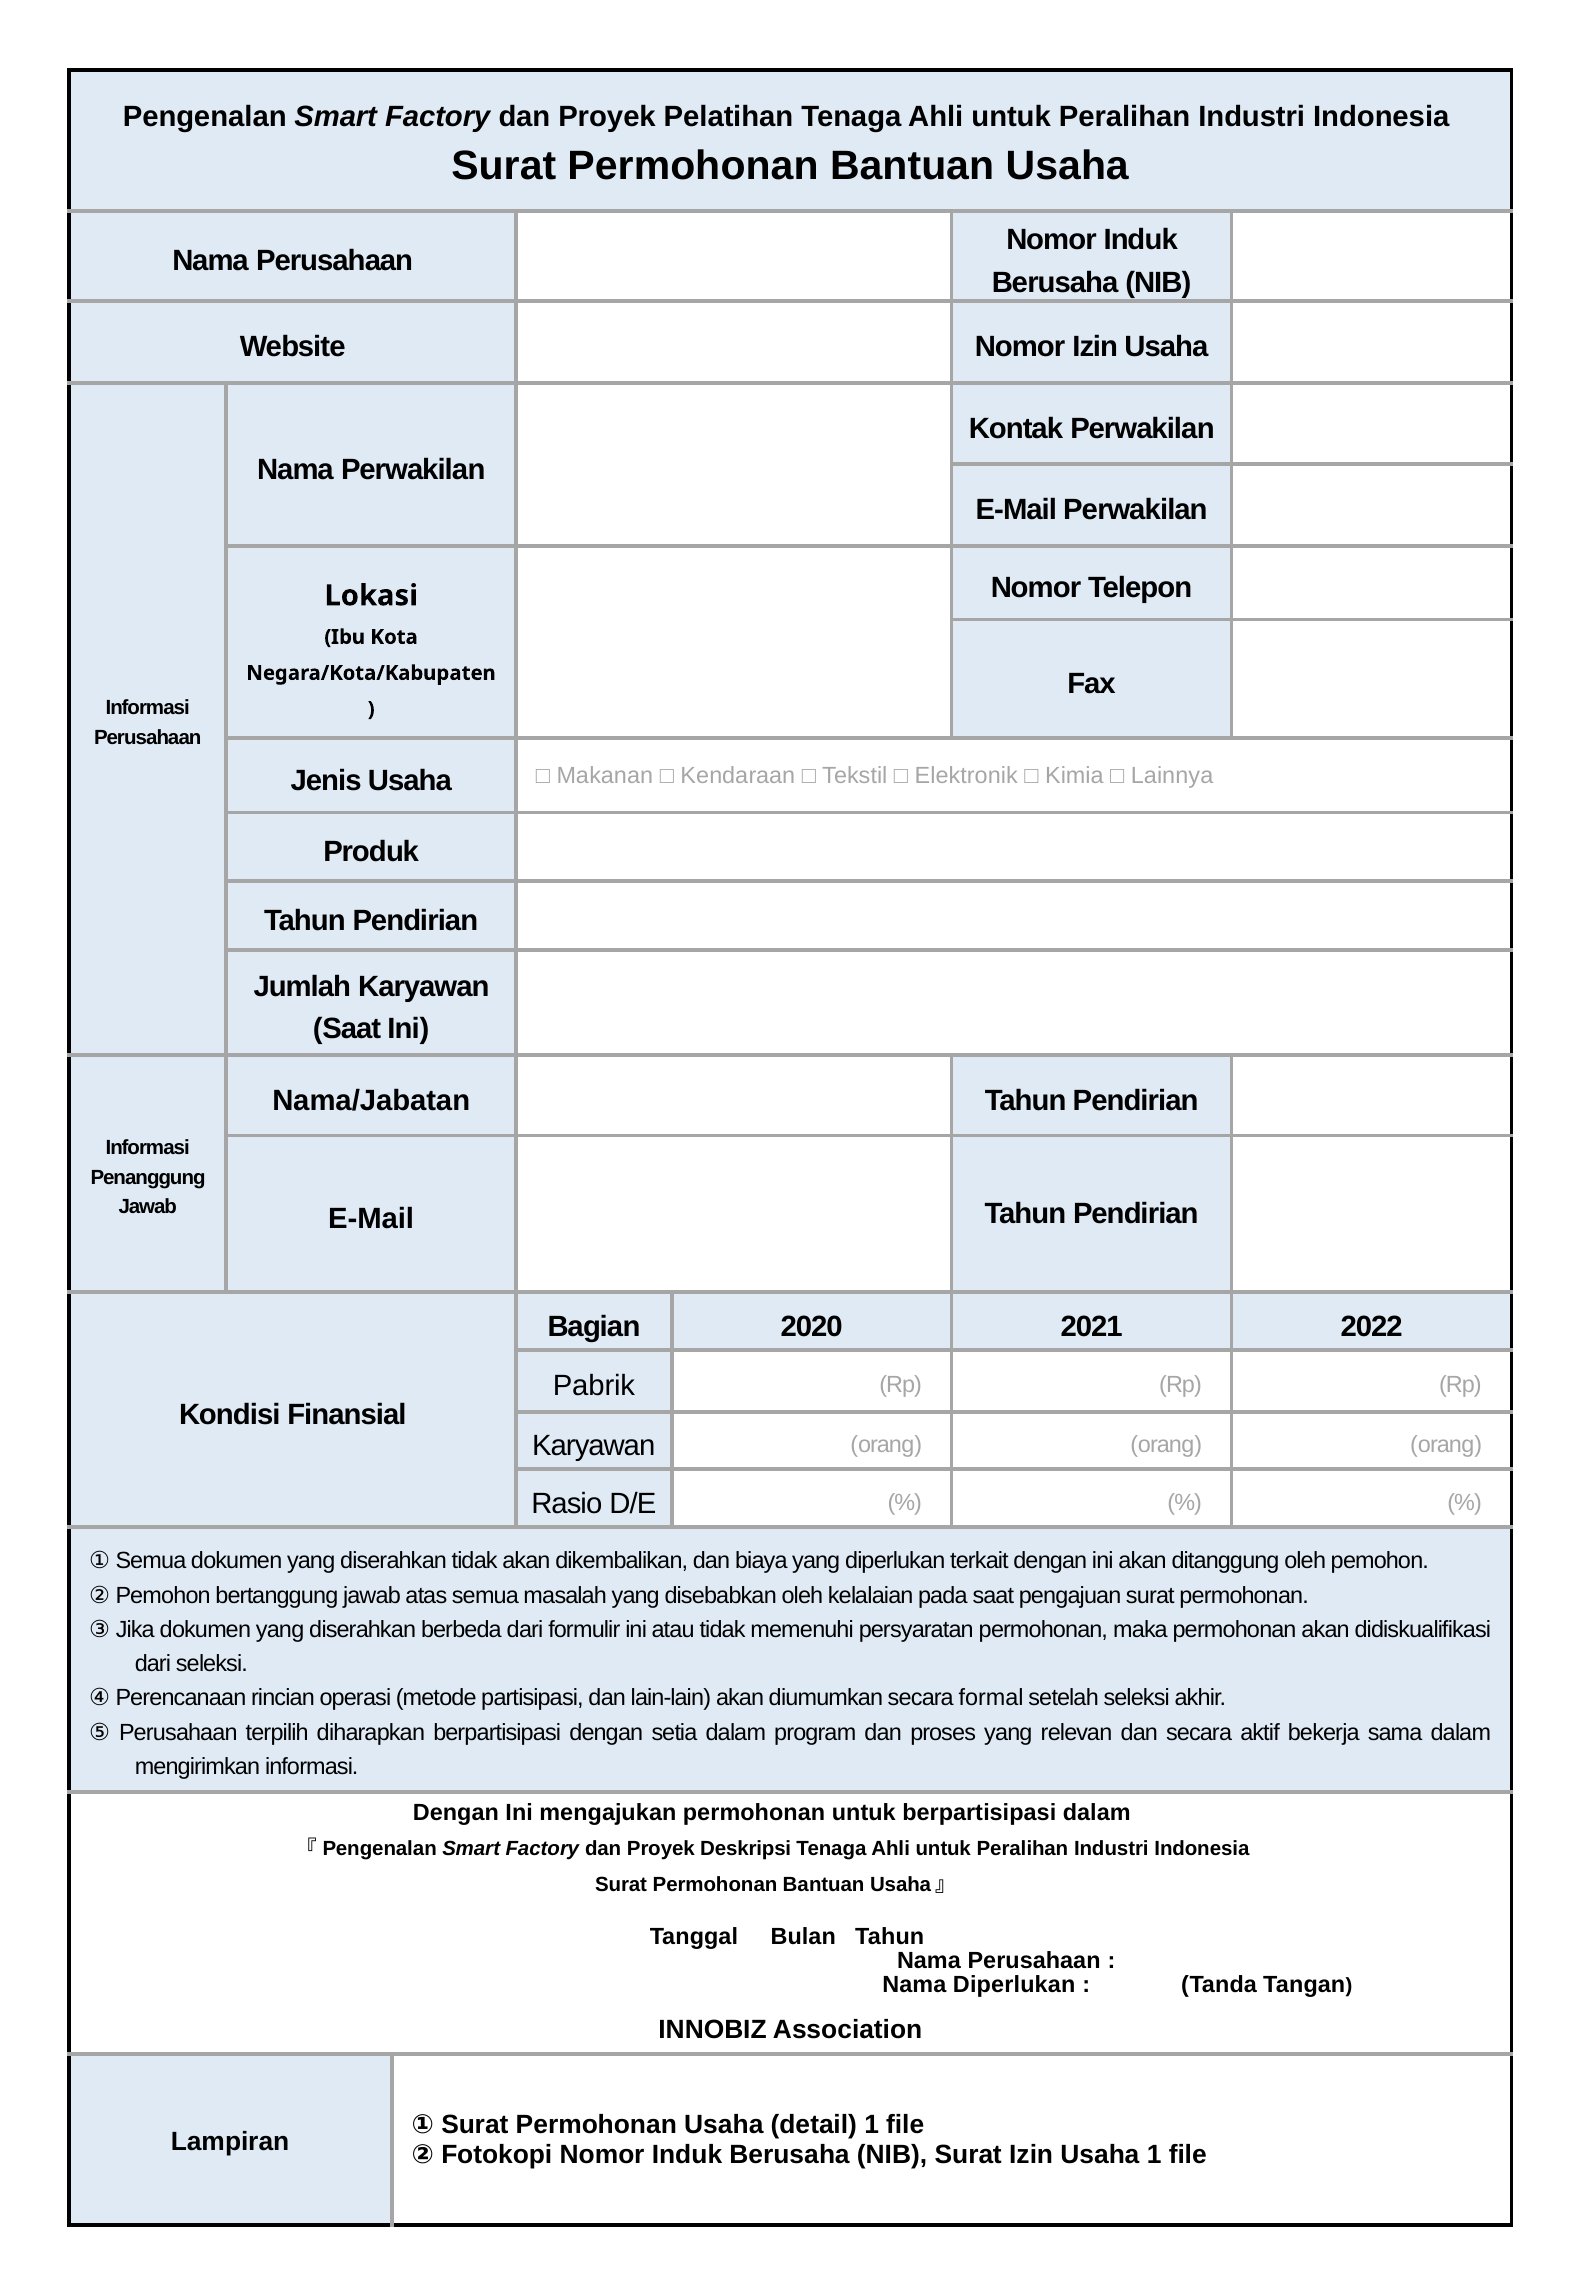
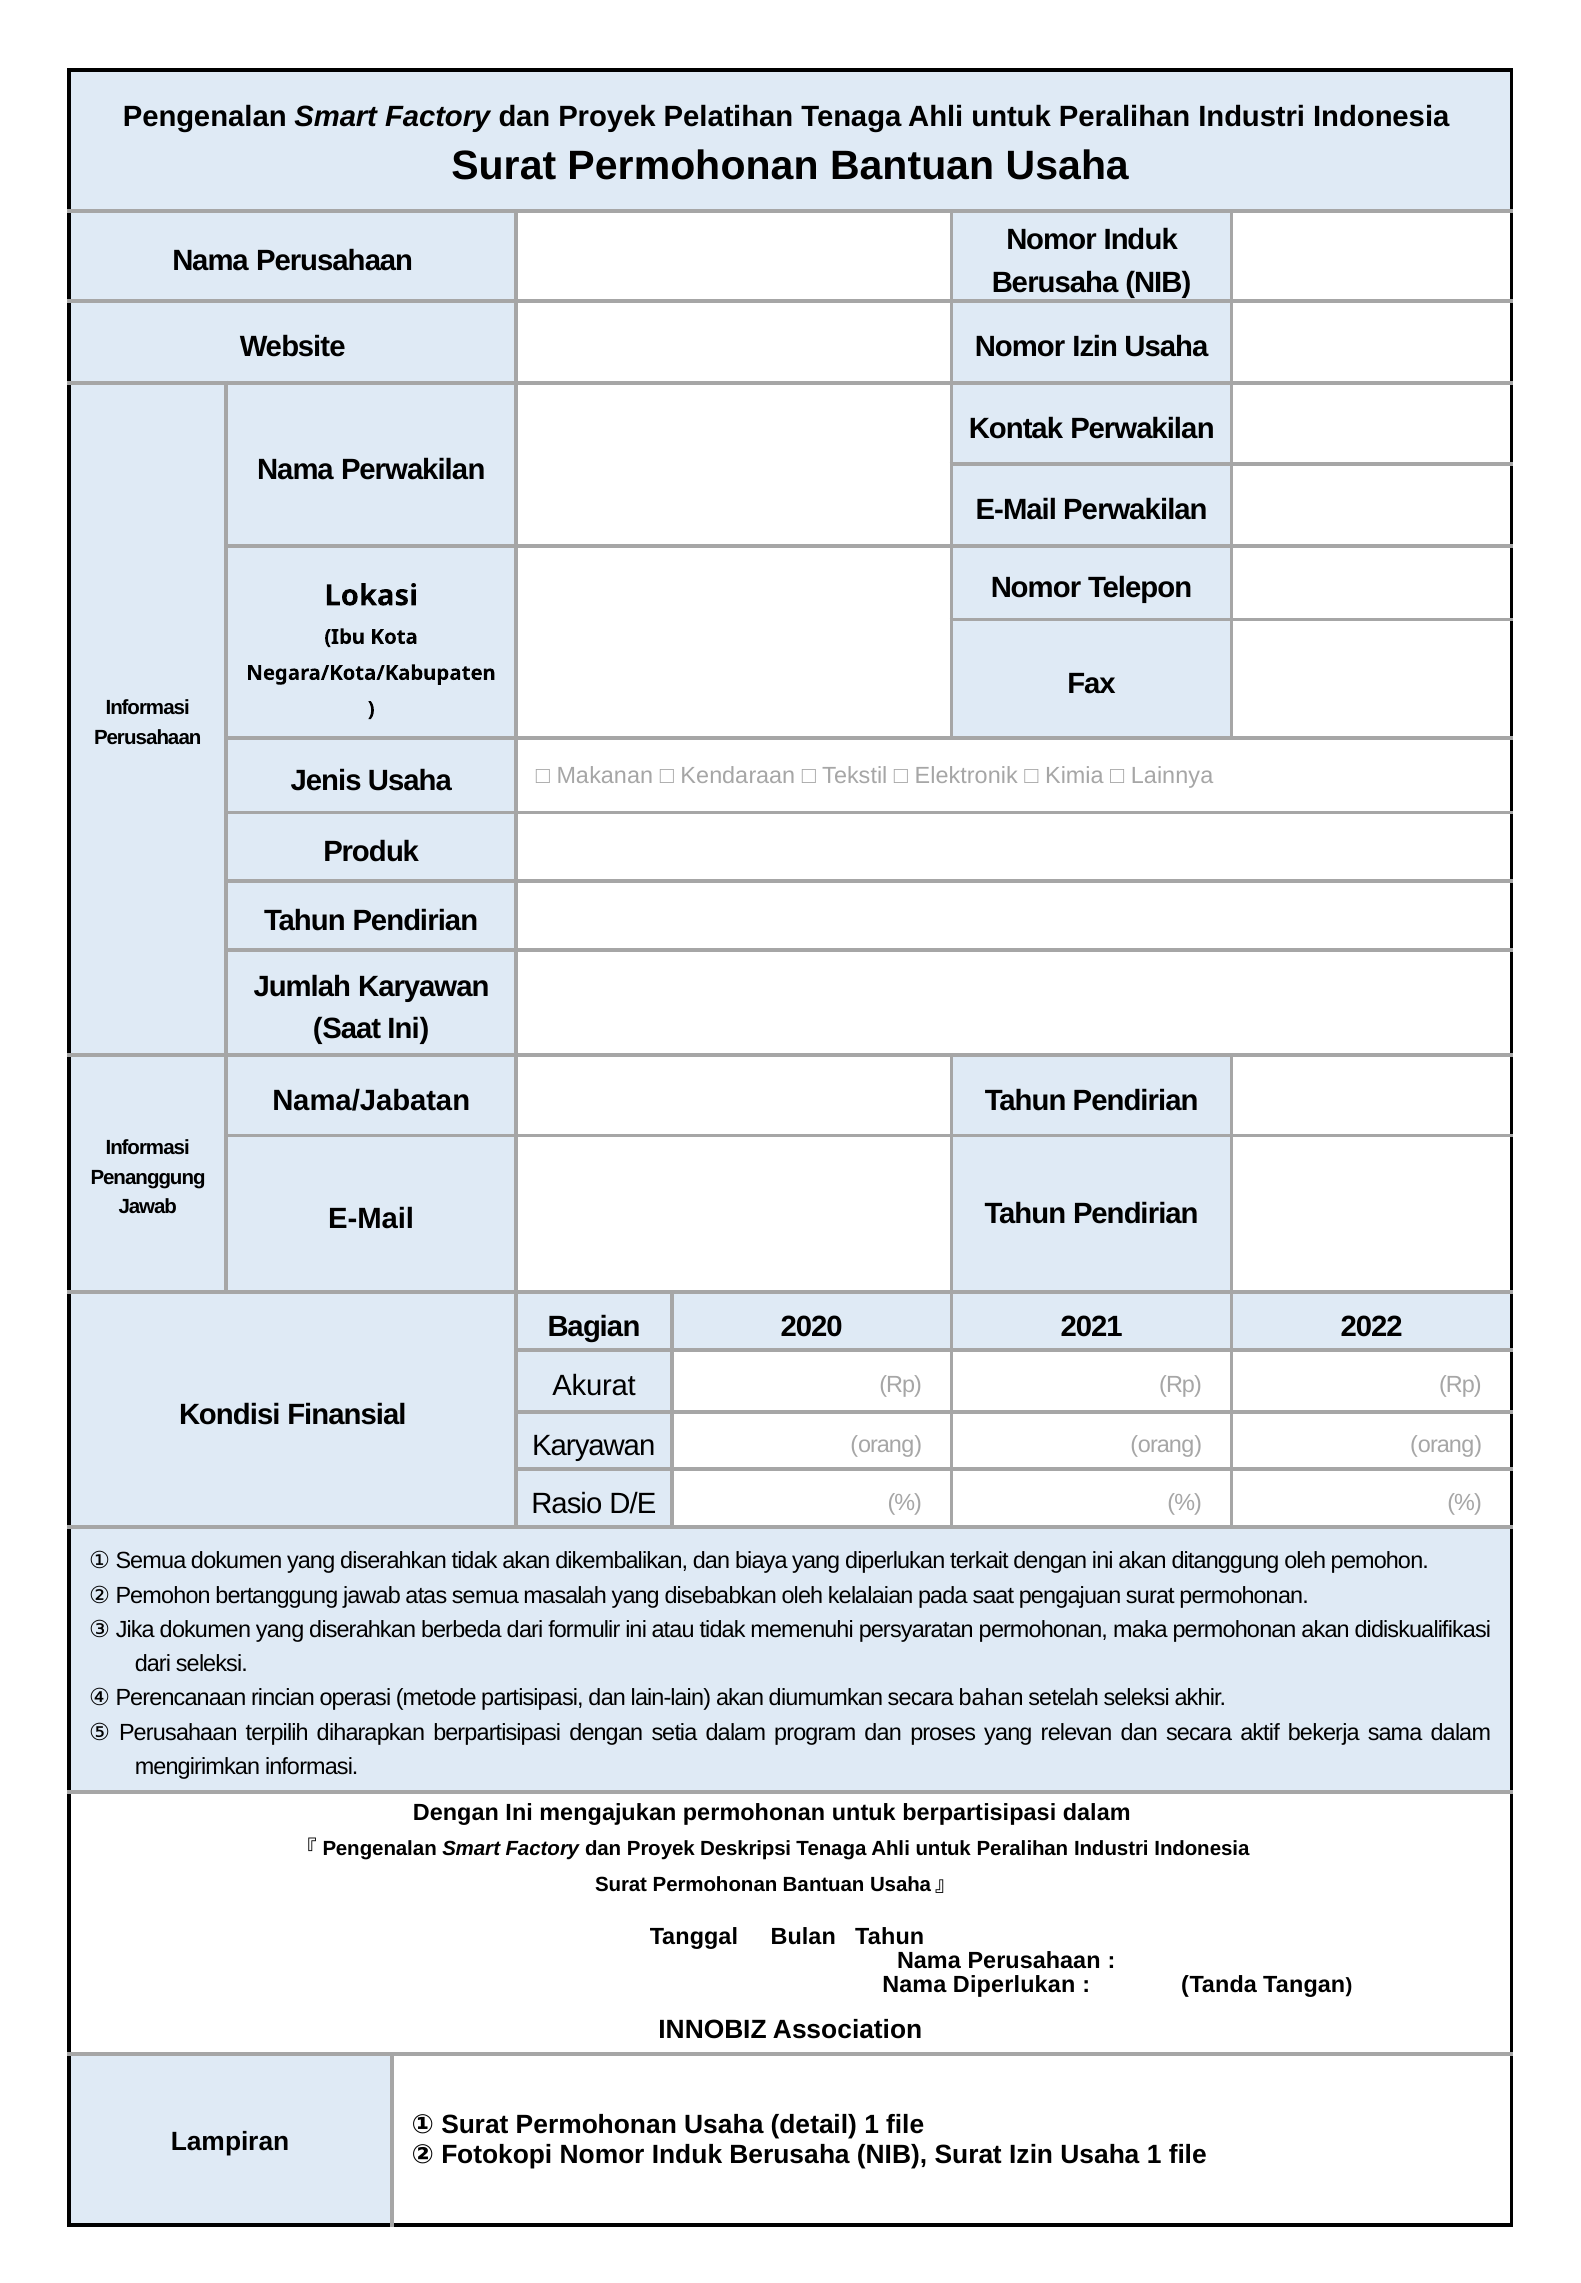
Pabrik: Pabrik -> Akurat (594, 1386)
formal: formal -> bahan (991, 1699)
